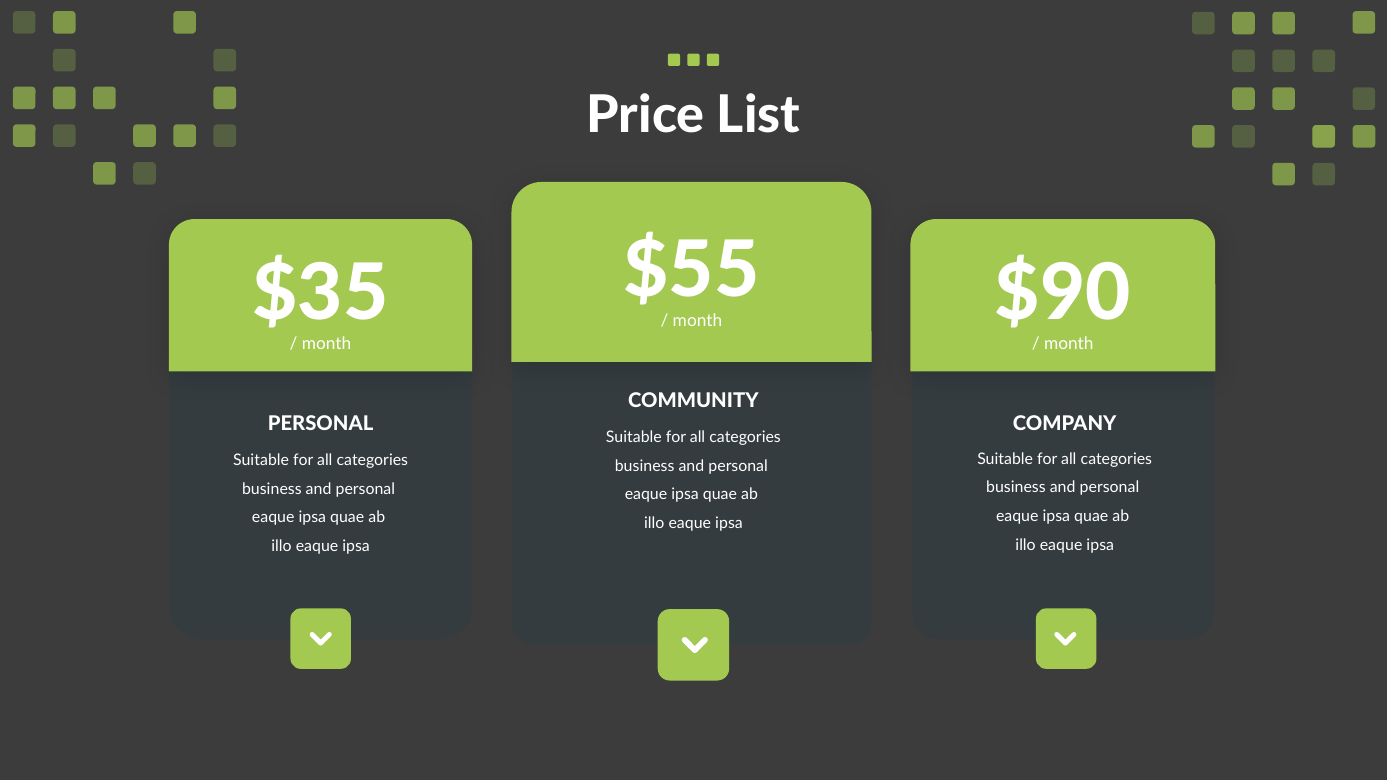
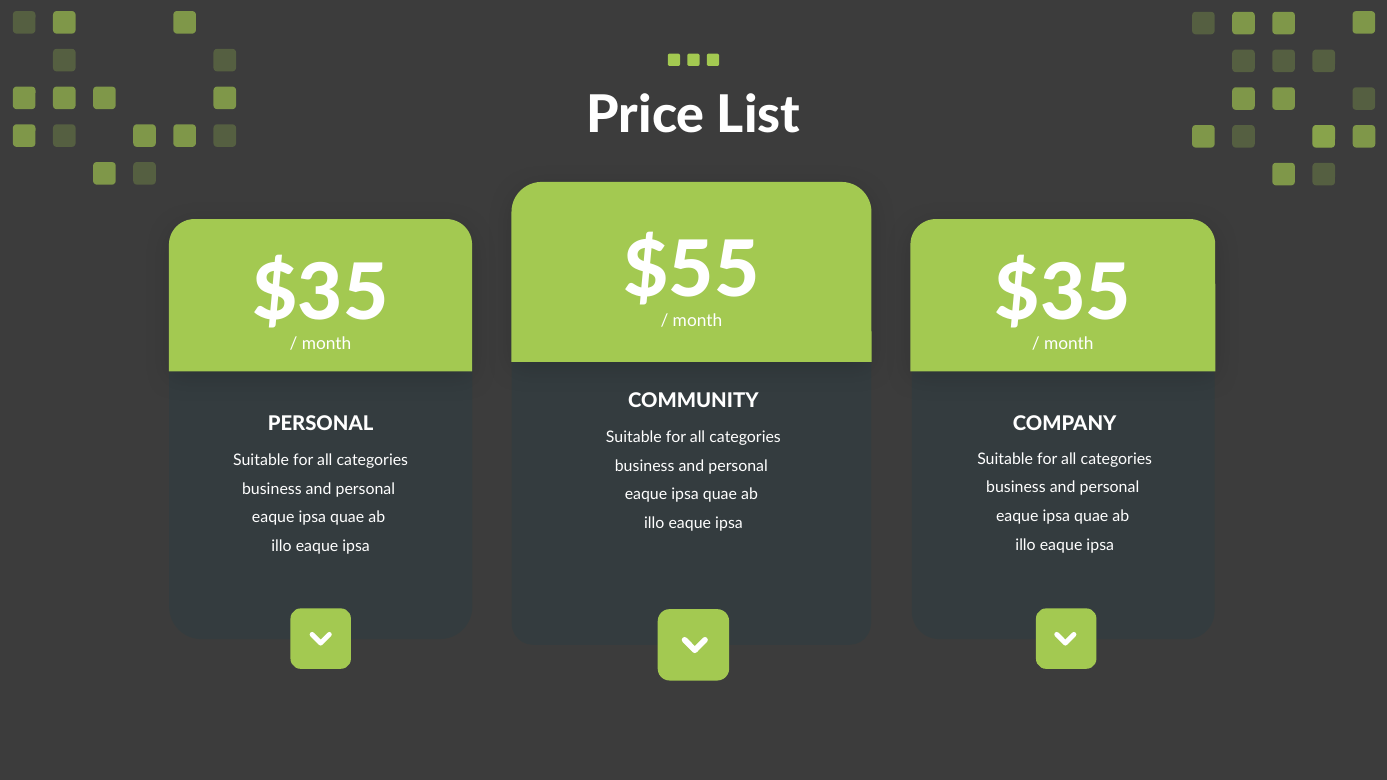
$90: $90 -> $35 (1063, 294)
